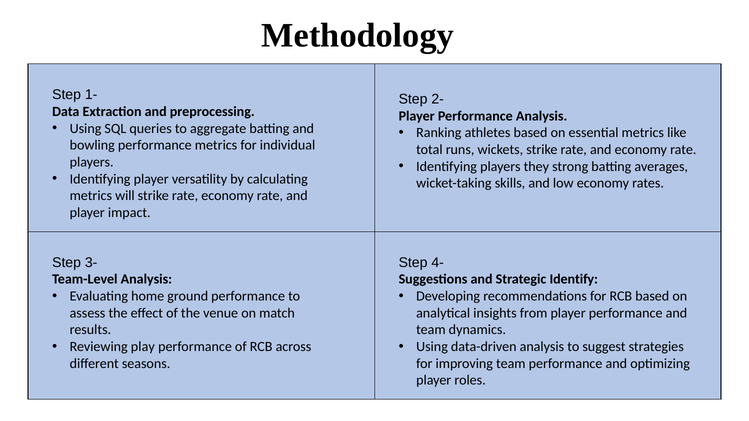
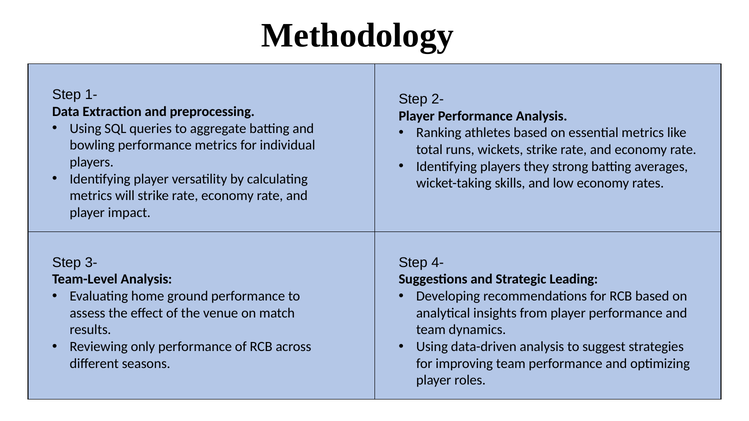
Identify: Identify -> Leading (574, 280)
play: play -> only (143, 347)
